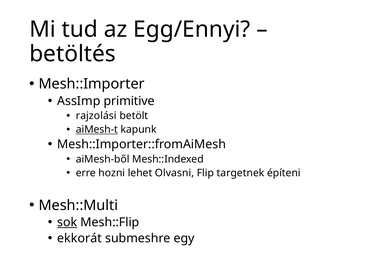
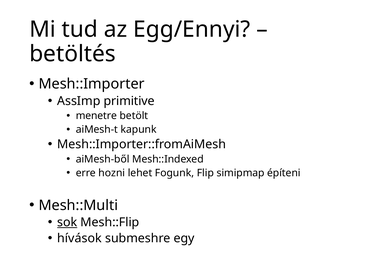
rajzolási: rajzolási -> menetre (96, 116)
aiMesh-t underline: present -> none (97, 130)
Olvasni: Olvasni -> Fogunk (175, 173)
targetnek: targetnek -> simipmap (241, 173)
ekkorát: ekkorát -> hívások (80, 238)
